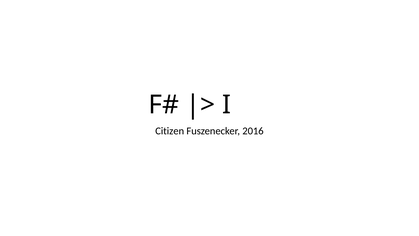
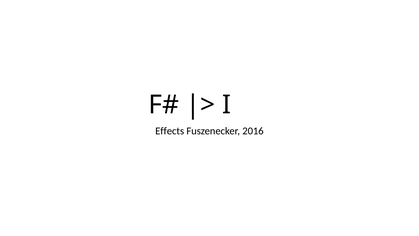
Citizen: Citizen -> Effects (170, 131)
